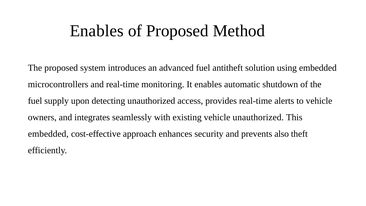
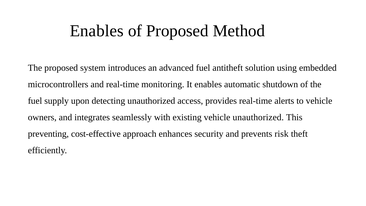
embedded: embedded -> preventing (48, 134)
also: also -> risk (282, 134)
